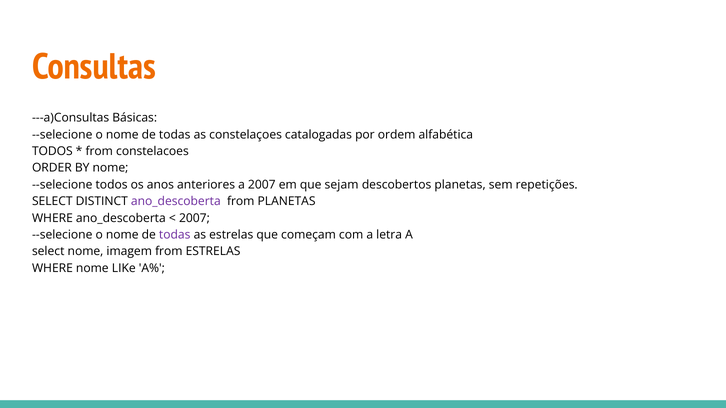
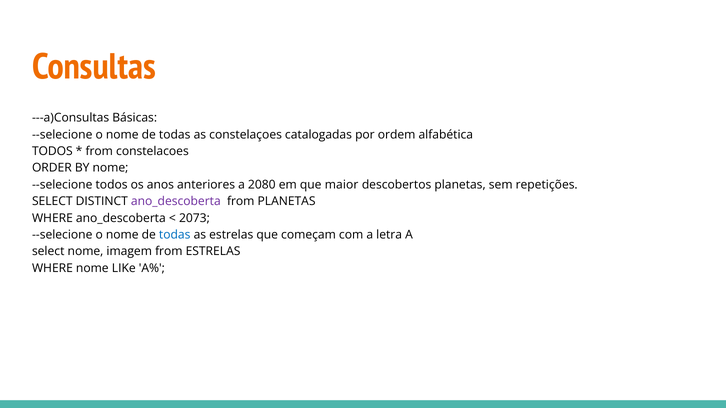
a 2007: 2007 -> 2080 (262, 185)
sejam: sejam -> maior (342, 185)
2007: 2007 -> 2073 (194, 218)
todas colour: purple -> blue (175, 235)
